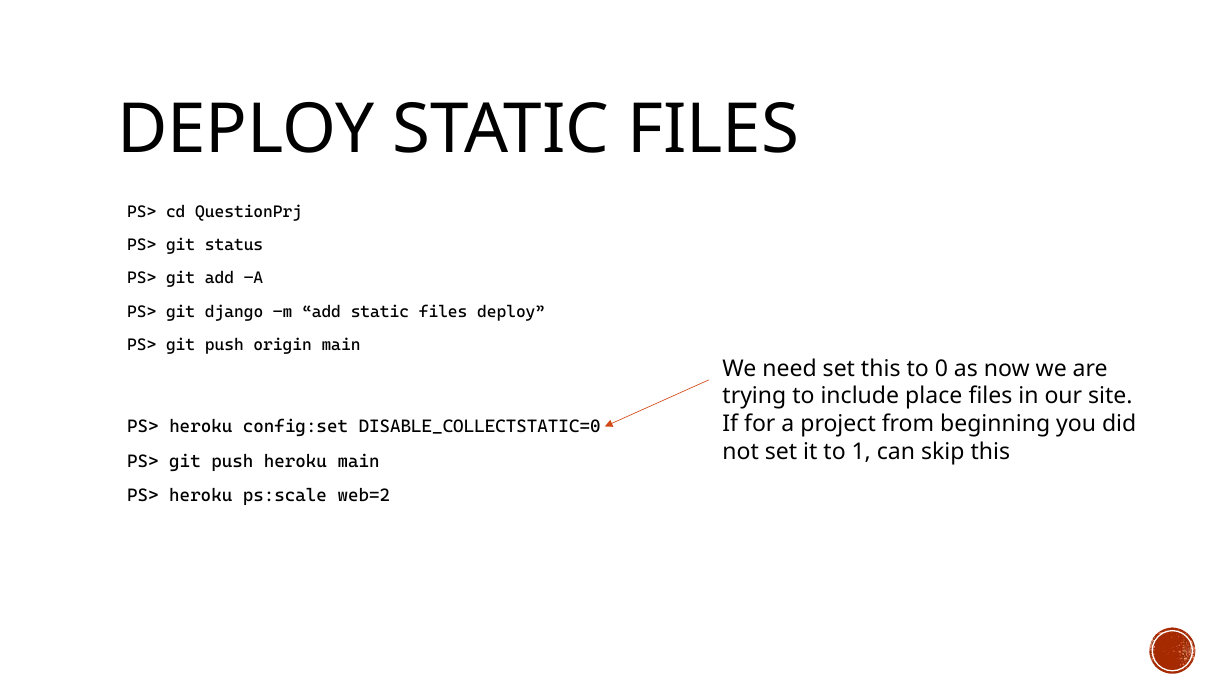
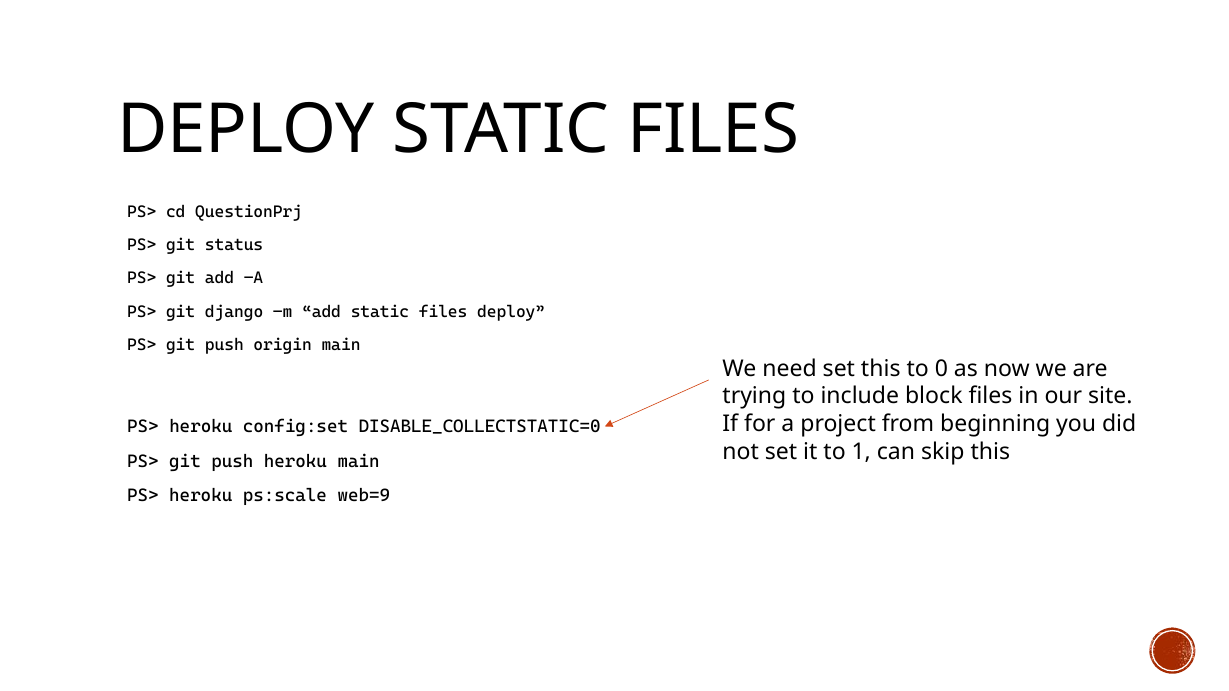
place: place -> block (934, 396)
web=2: web=2 -> web=9 (364, 496)
